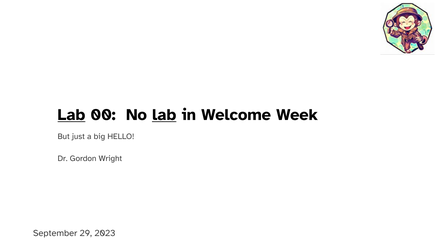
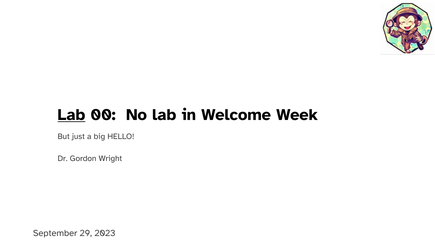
lab underline: present -> none (164, 115)
